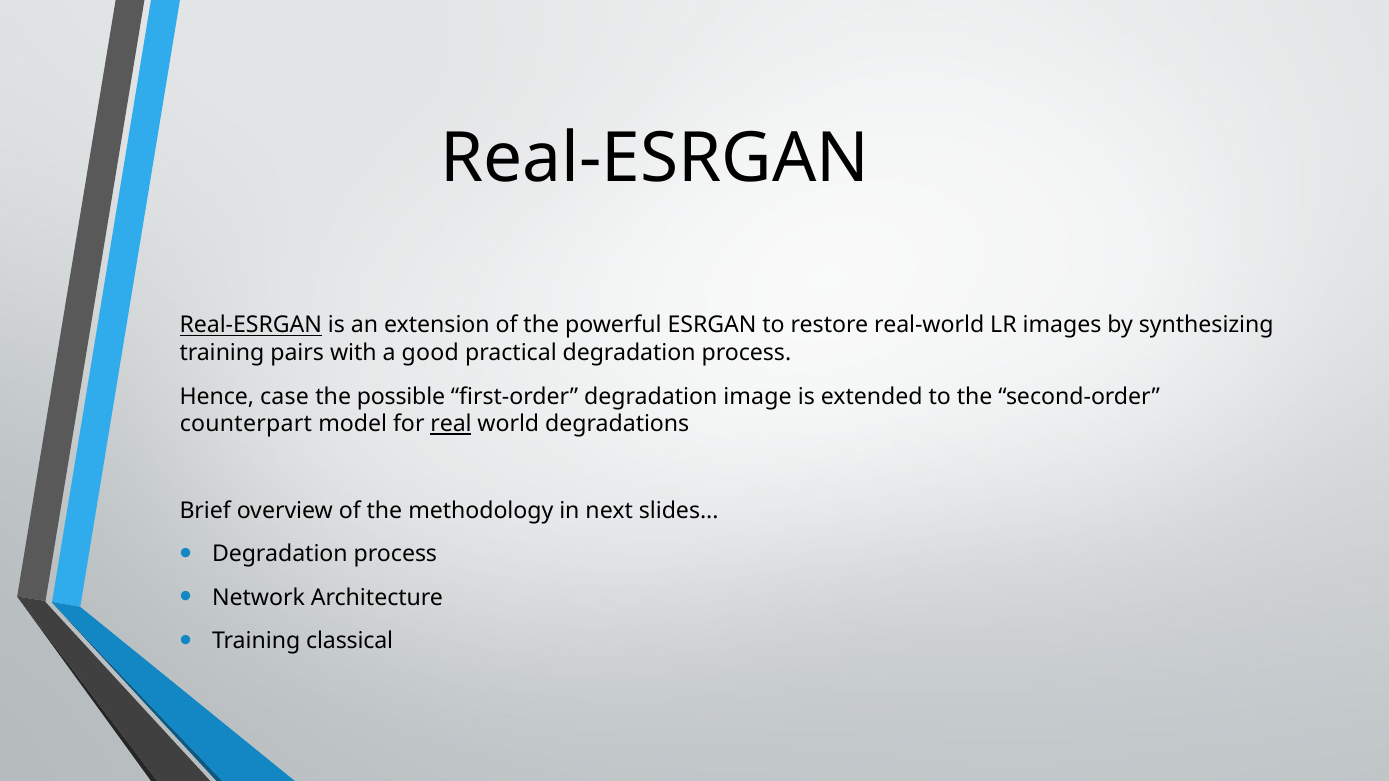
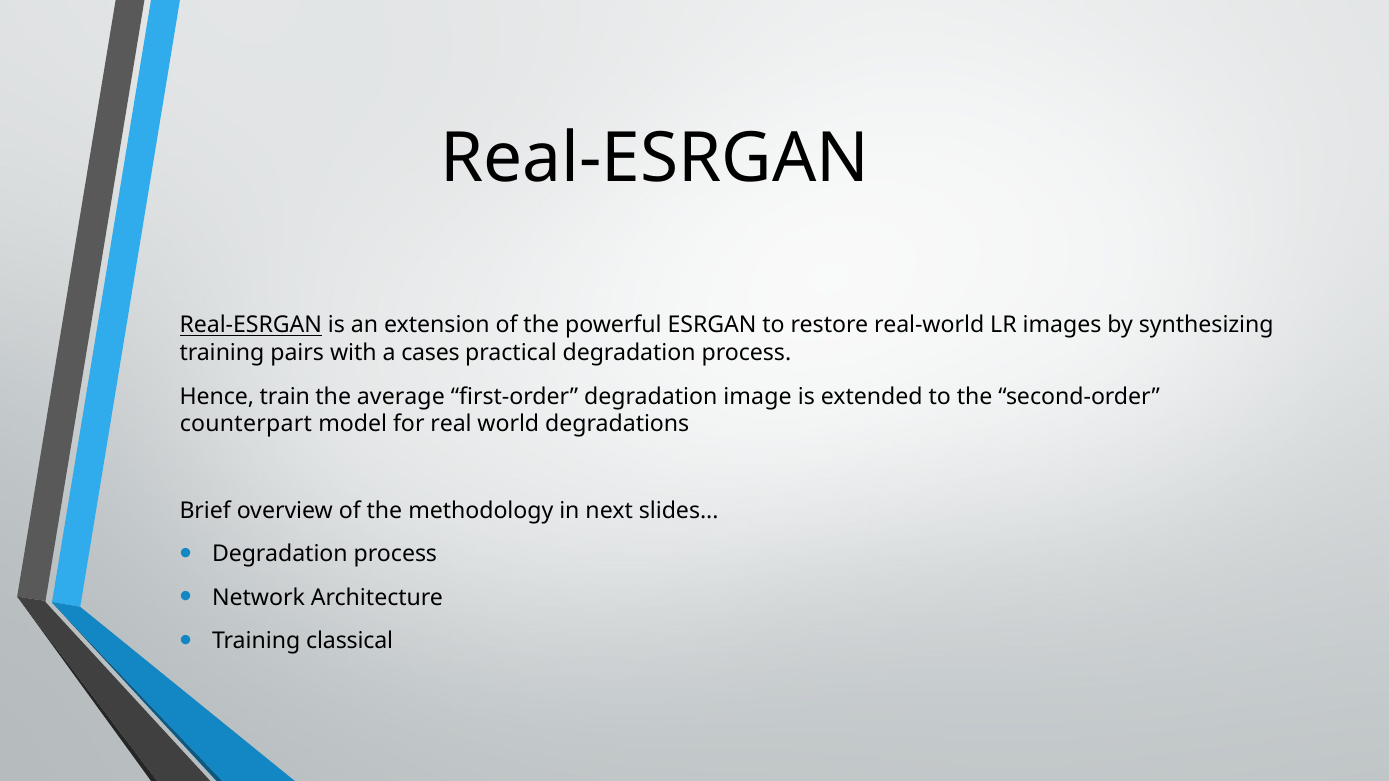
good: good -> cases (431, 353)
case: case -> train (285, 397)
possible: possible -> average (401, 397)
real underline: present -> none (451, 424)
